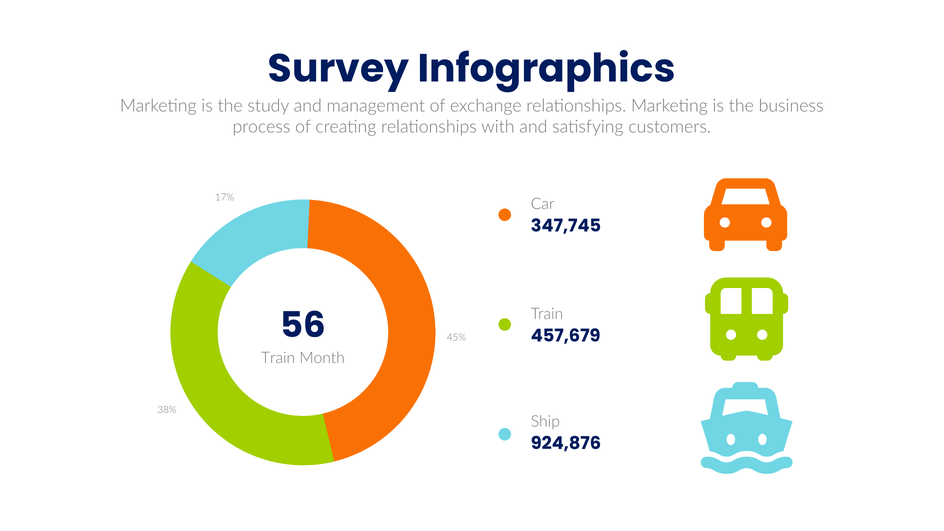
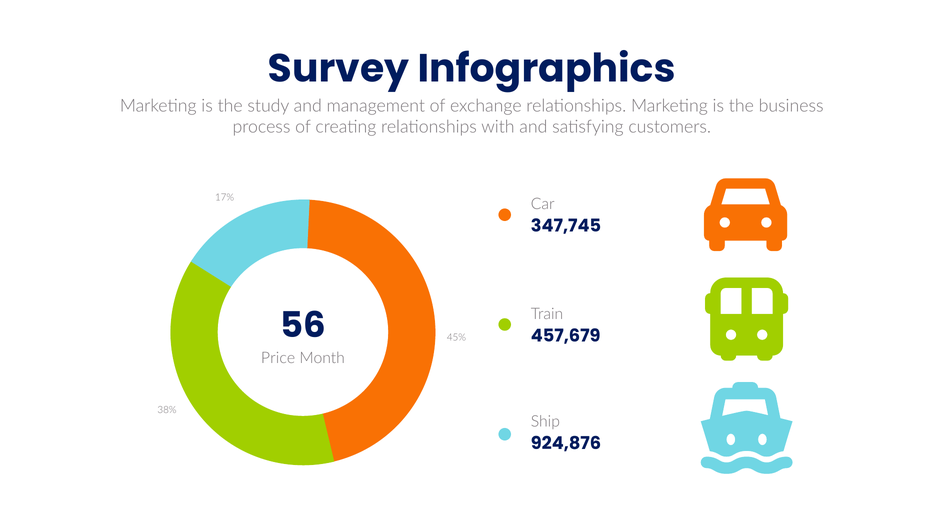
Train: Train -> Price (278, 358)
